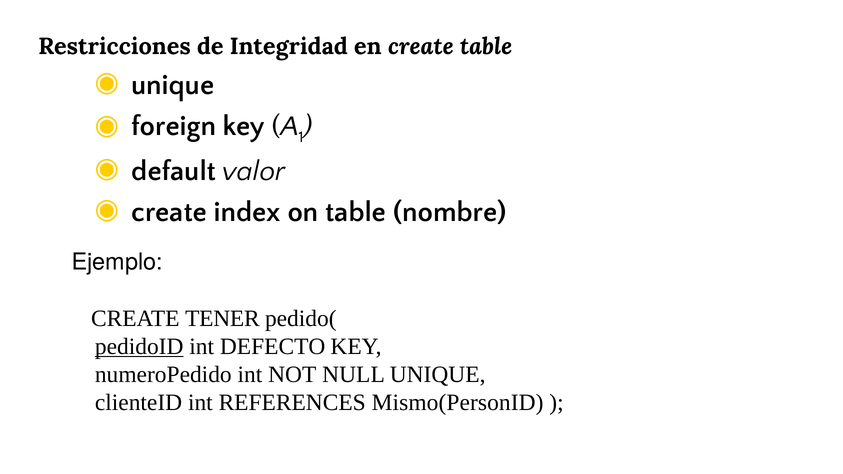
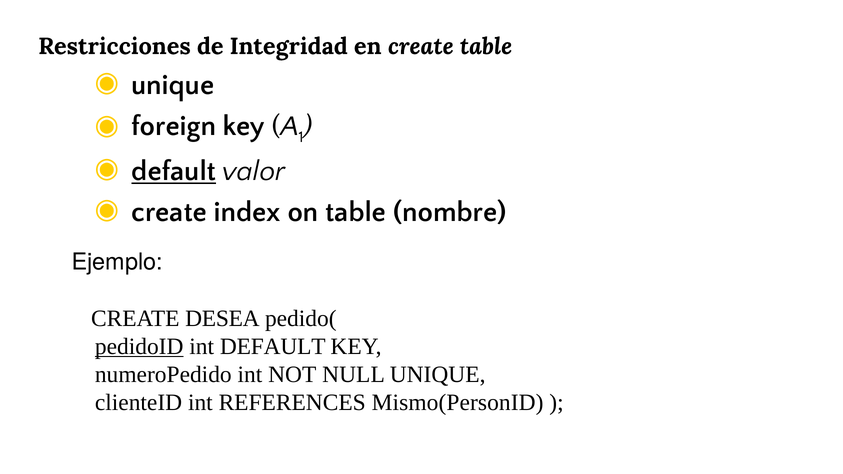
default underline: none -> present (174, 171)
TENER: TENER -> DESEA (222, 318)
int DEFECTO: DEFECTO -> DEFAULT (273, 347)
